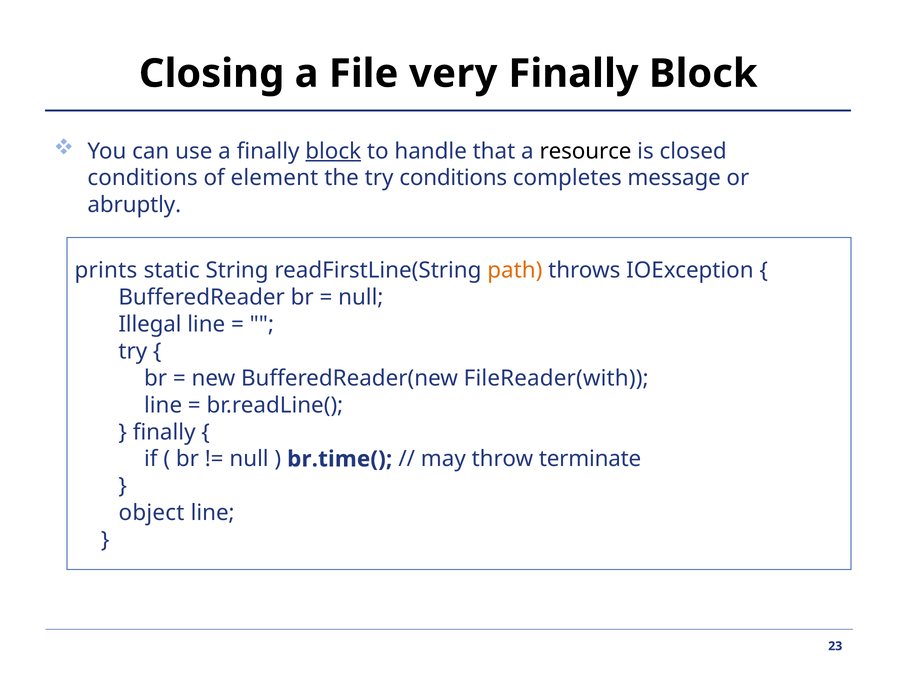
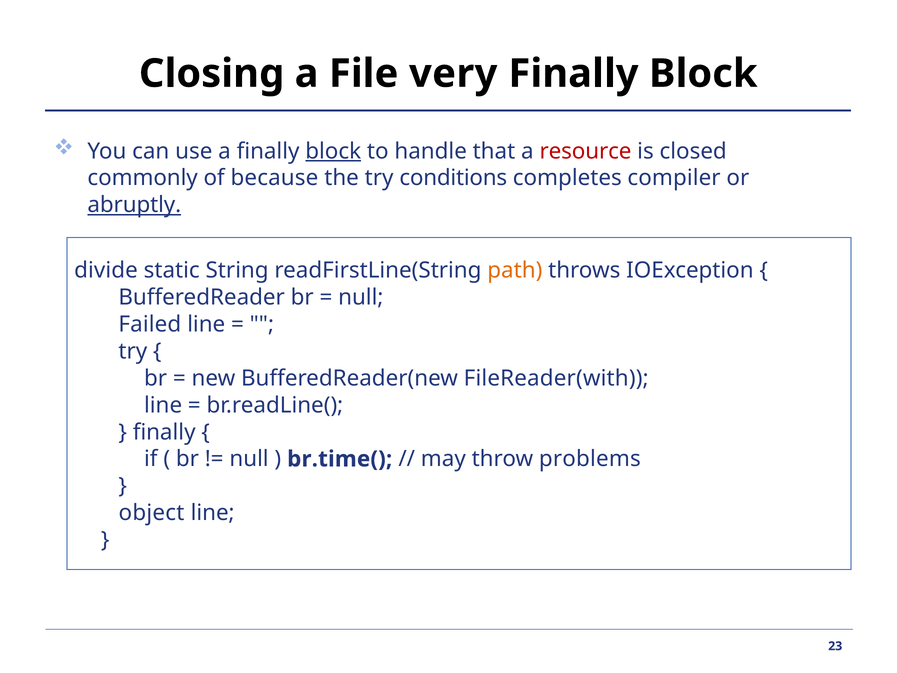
resource colour: black -> red (586, 151)
conditions: conditions -> commonly (143, 178)
element: element -> because (274, 178)
message: message -> compiler (674, 178)
abruptly underline: none -> present (134, 205)
prints: prints -> divide (106, 270)
Illegal: Illegal -> Failed (150, 324)
terminate: terminate -> problems (590, 459)
